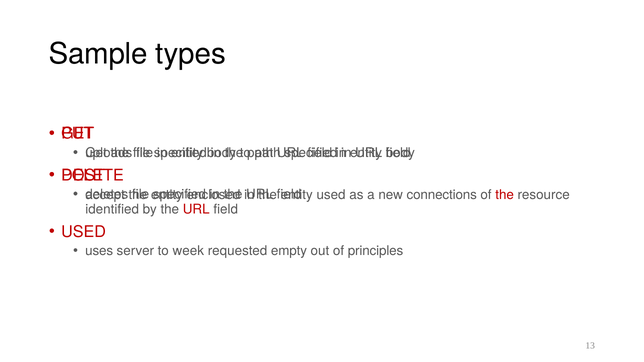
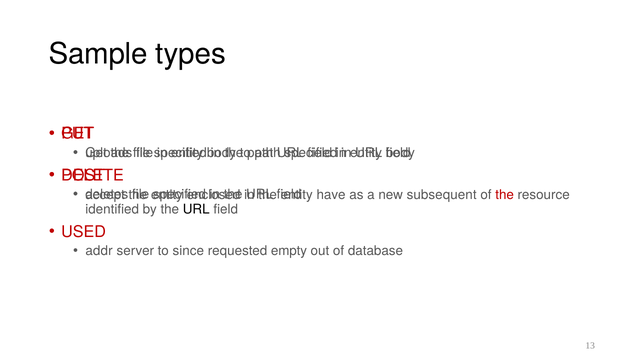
used: used -> have (331, 195)
connections: connections -> subsequent (442, 195)
URL colour: red -> black (196, 209)
uses: uses -> addr (99, 251)
week: week -> since (188, 251)
principles: principles -> database (375, 251)
